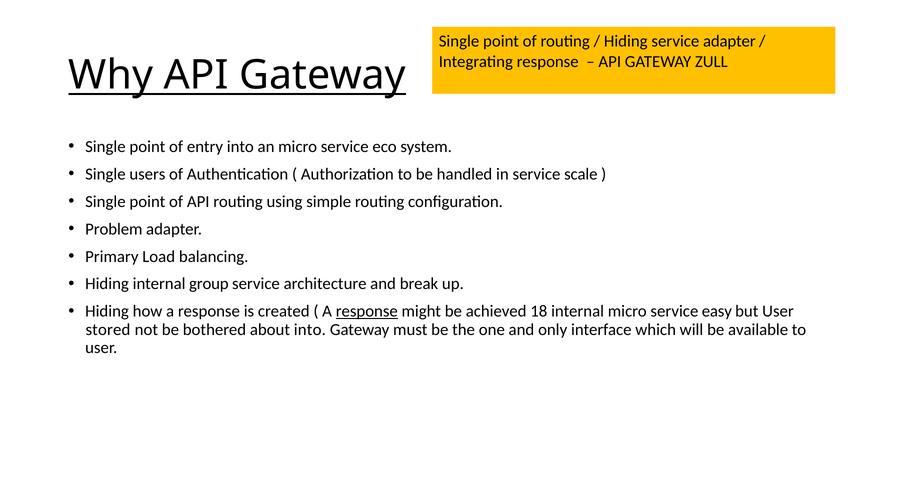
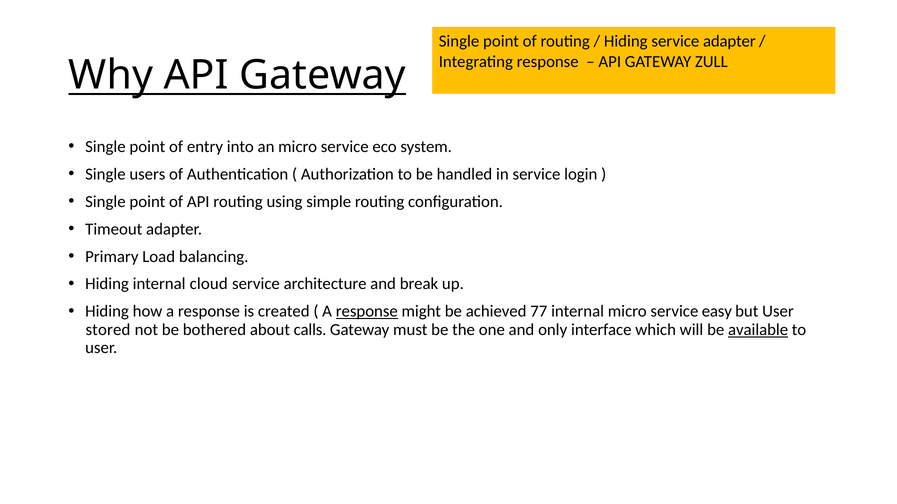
scale: scale -> login (581, 174)
Problem: Problem -> Timeout (114, 229)
group: group -> cloud (209, 284)
18: 18 -> 77 (539, 312)
about into: into -> calls (310, 330)
available underline: none -> present (758, 330)
